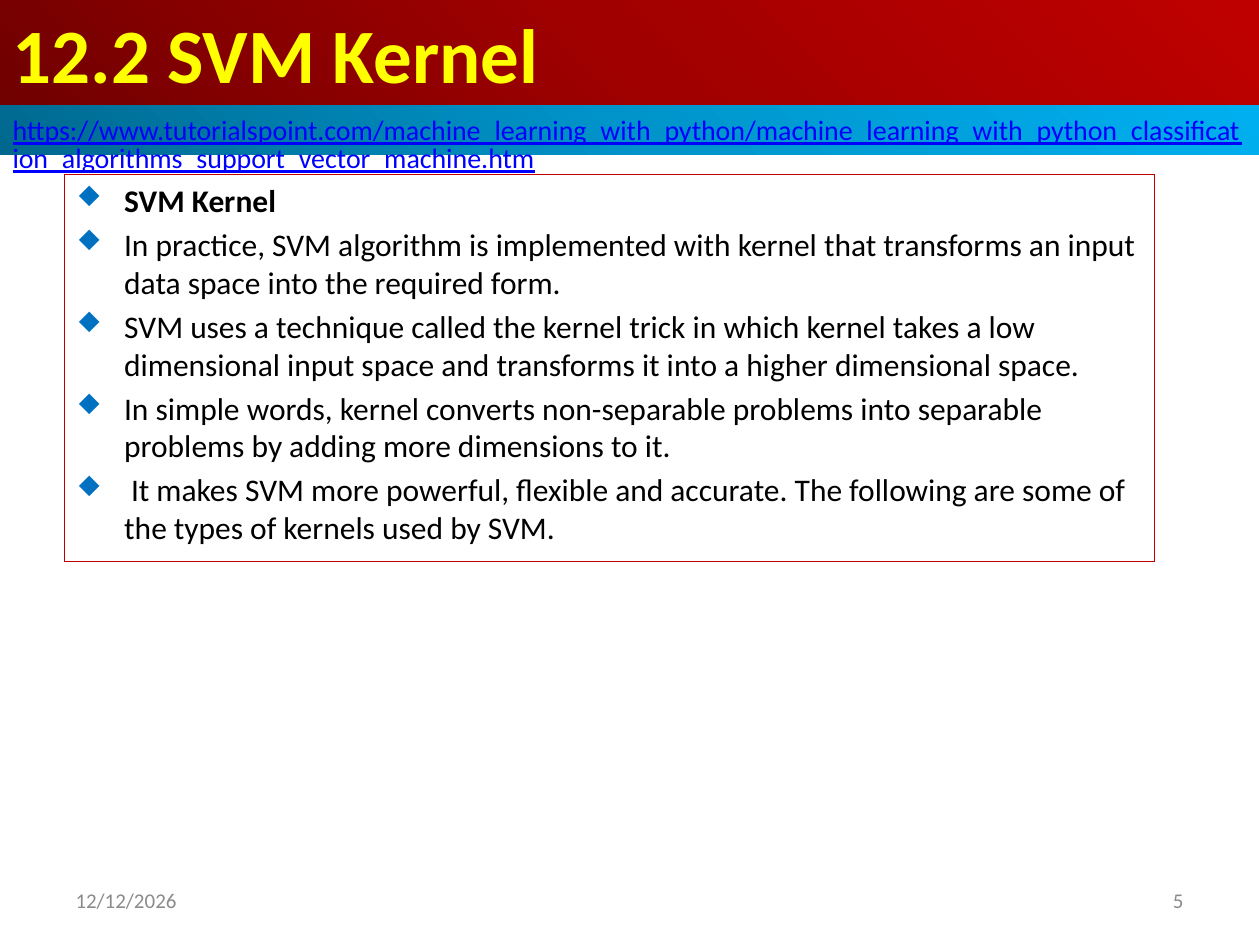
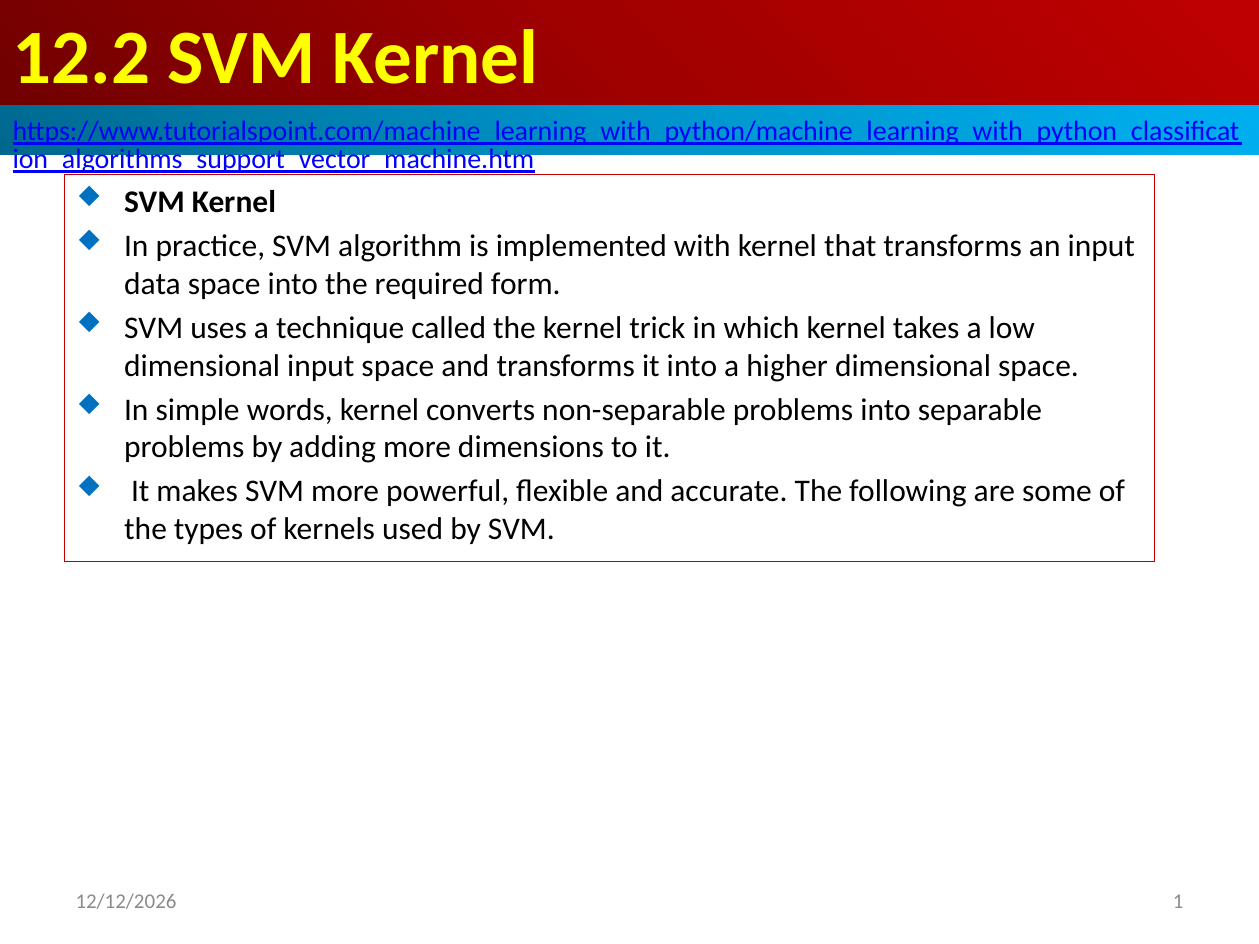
5: 5 -> 1 (1178, 902)
